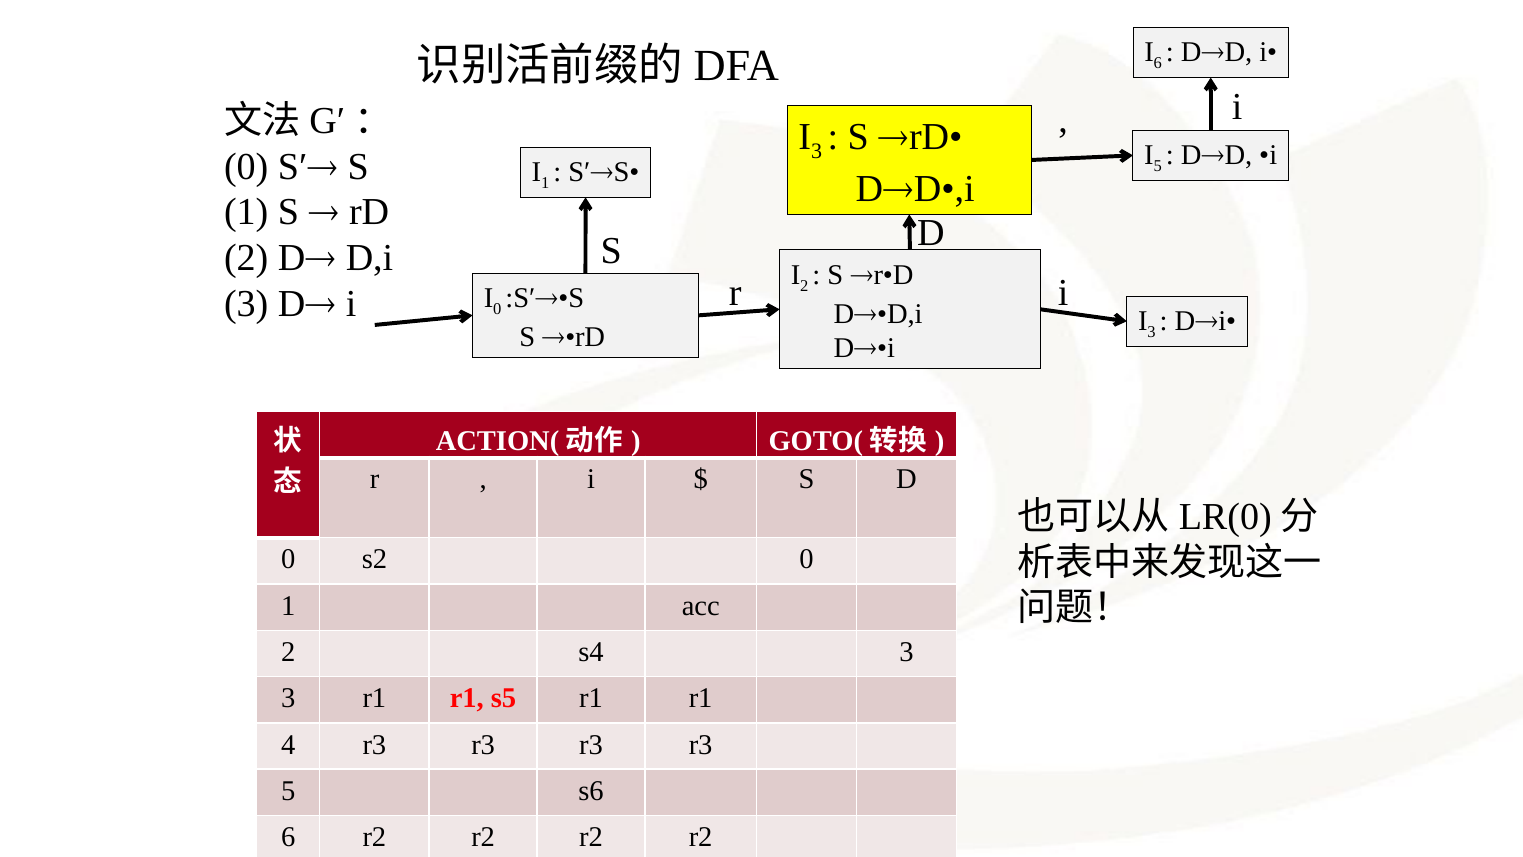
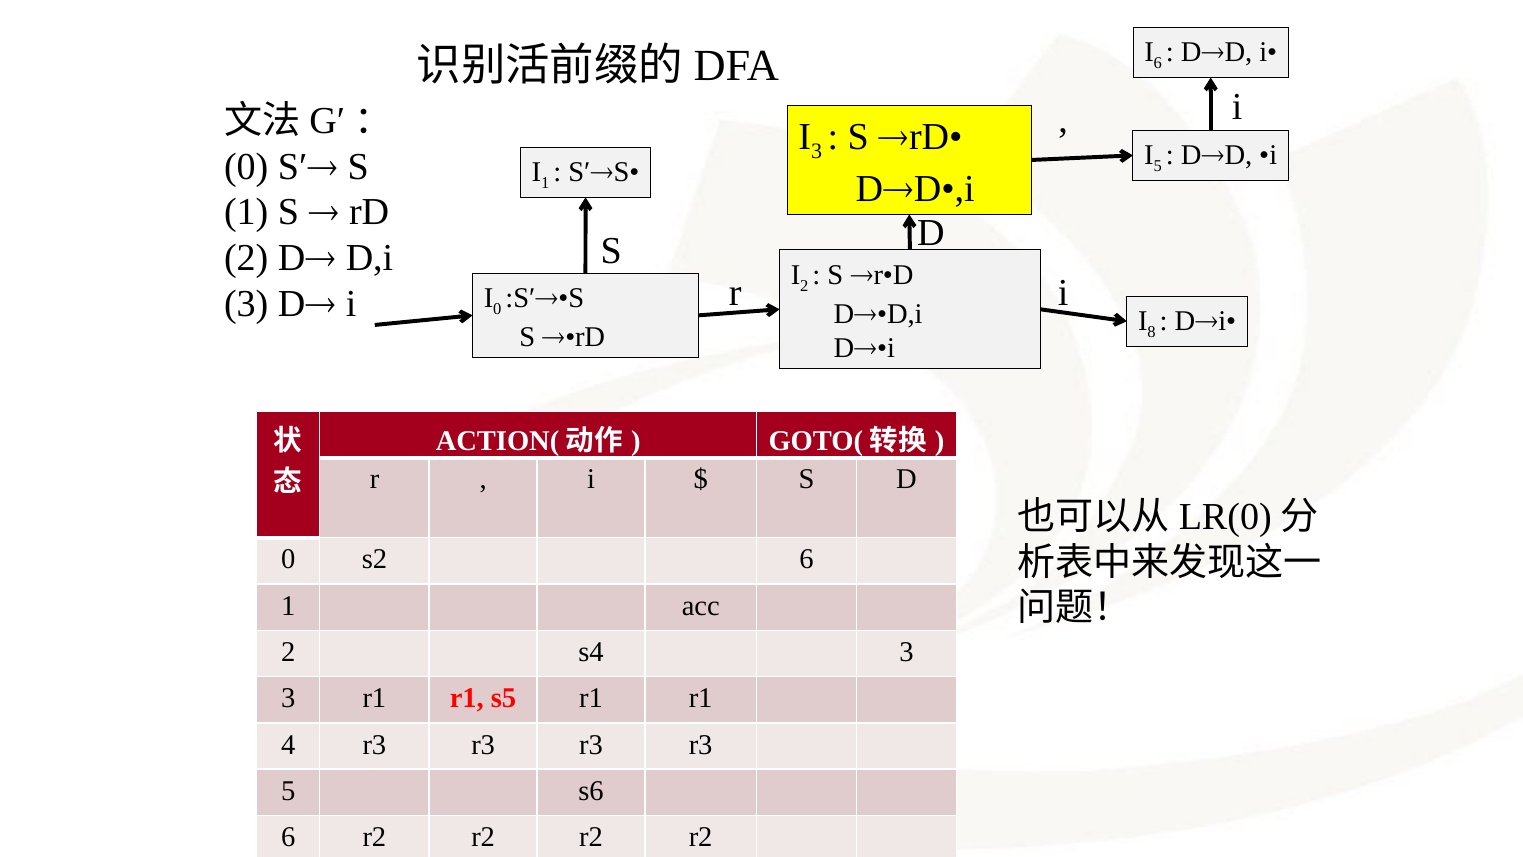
3: 3 -> 8 (1151, 332)
s2 0: 0 -> 6 (806, 559)
